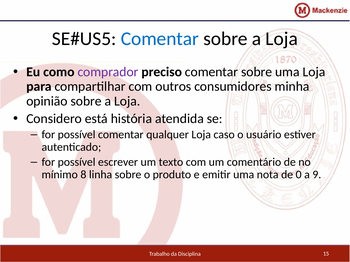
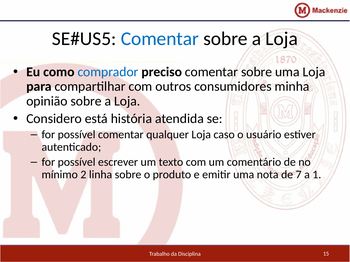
comprador colour: purple -> blue (108, 72)
8: 8 -> 2 (83, 175)
0: 0 -> 7 (299, 175)
9: 9 -> 1 (317, 175)
